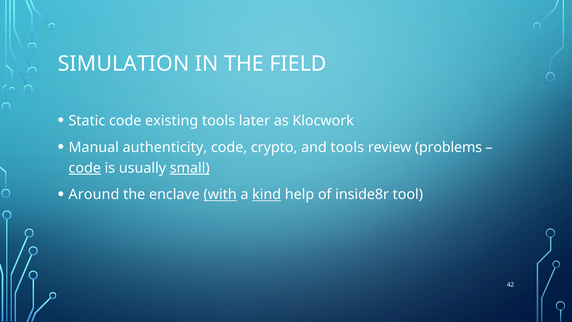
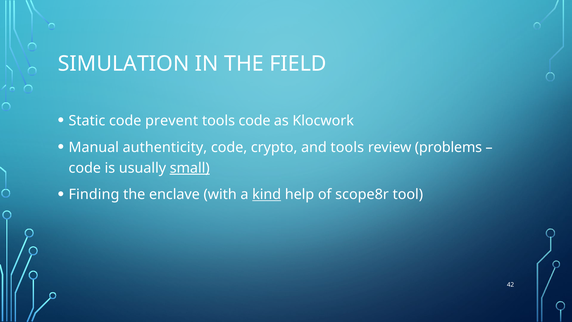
existing: existing -> prevent (172, 121)
tools later: later -> code (255, 121)
code underline: present -> none (85, 168)
Around: Around -> Finding (94, 194)
with underline: present -> none (220, 194)
inside8r: inside8r -> scope8r (362, 194)
